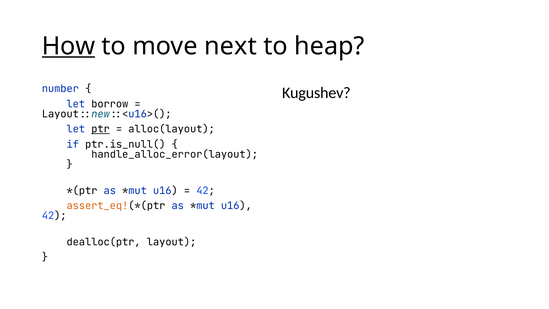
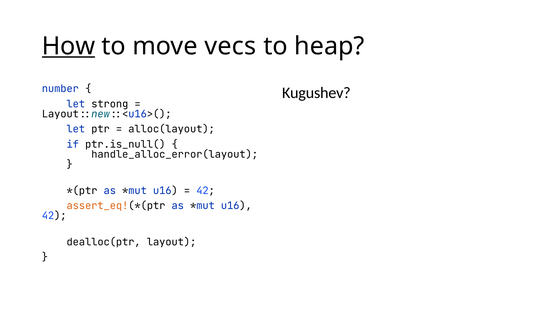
next: next -> vecs (230, 46)
borrow: borrow -> strong (110, 104)
ptr underline: present -> none (101, 129)
